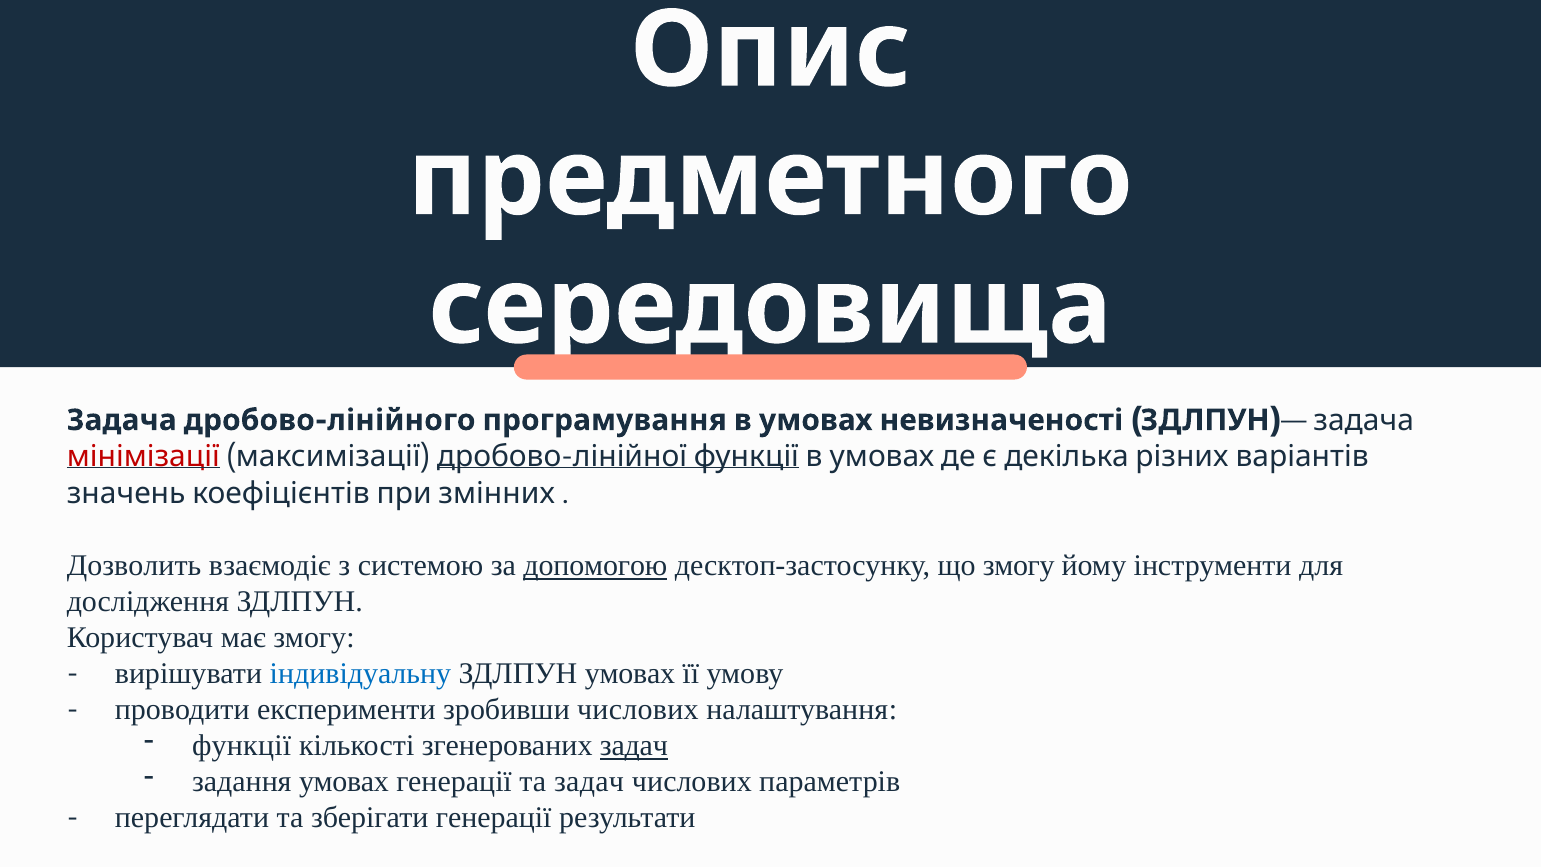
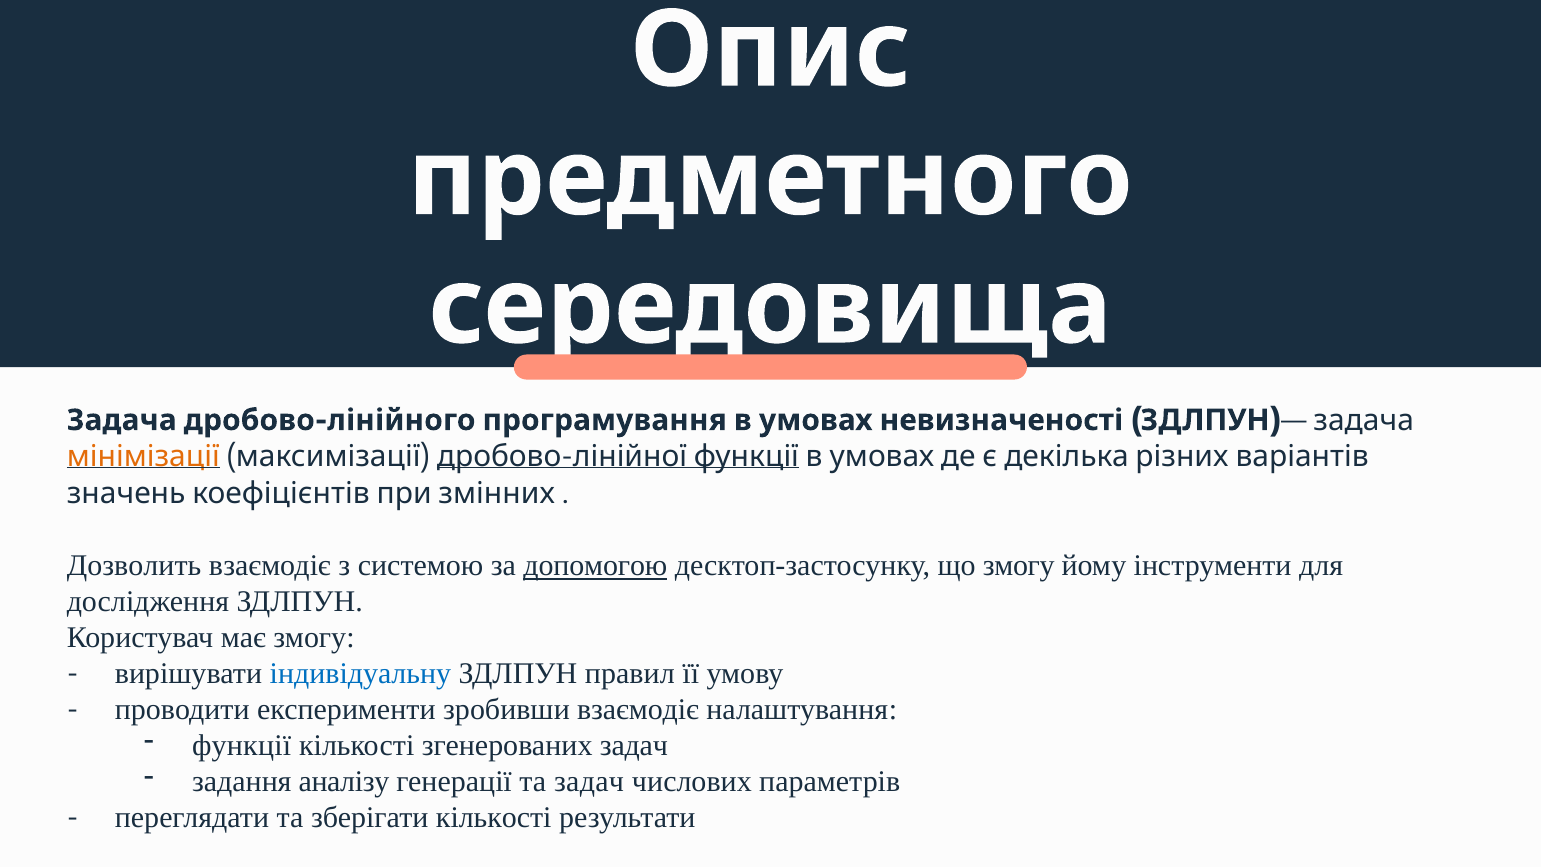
мінімізації colour: red -> orange (143, 456)
ЗДЛПУН умовах: умовах -> правил (630, 674)
зробивши числових: числових -> взаємодіє (638, 710)
задач underline: present -> none (634, 746)
задання умовах: умовах -> аналізу (344, 782)
зберігати генерації: генерації -> кількості (494, 818)
